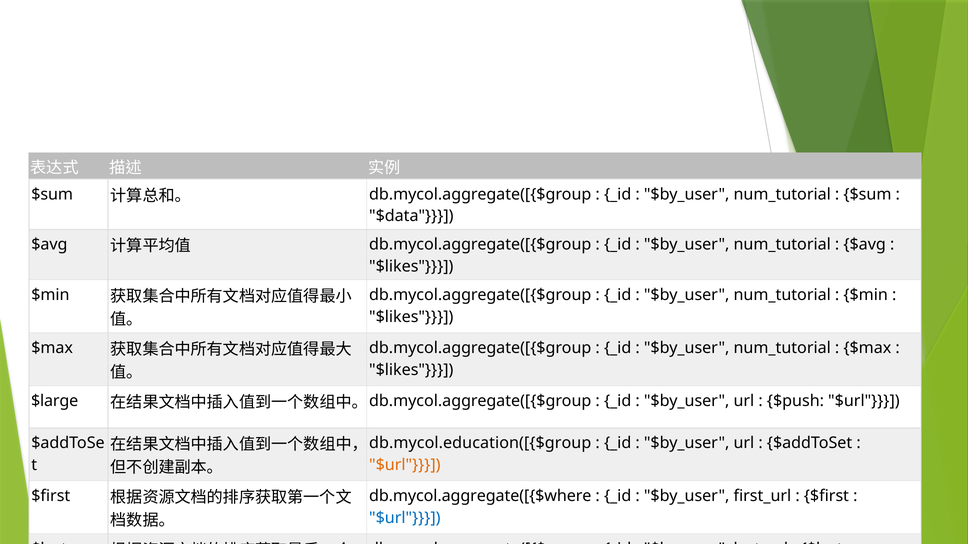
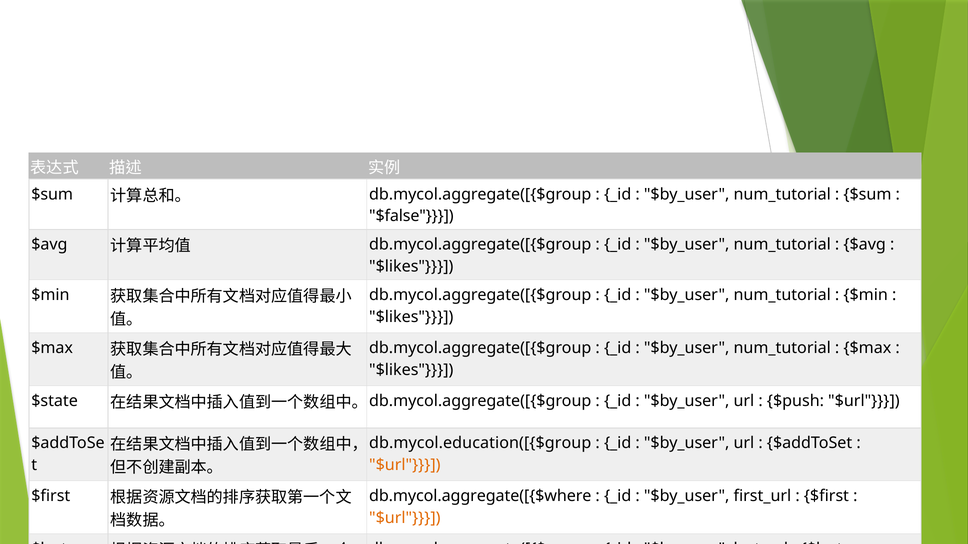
$data: $data -> $false (411, 216)
$large: $large -> $state (55, 401)
$url colour: blue -> orange (405, 518)
